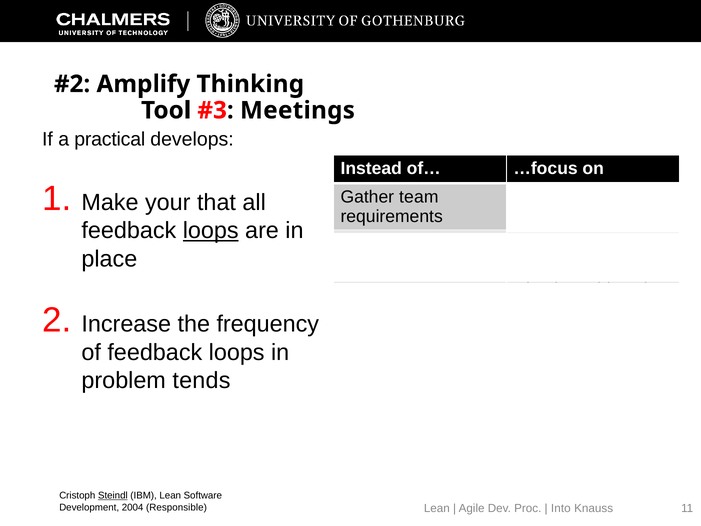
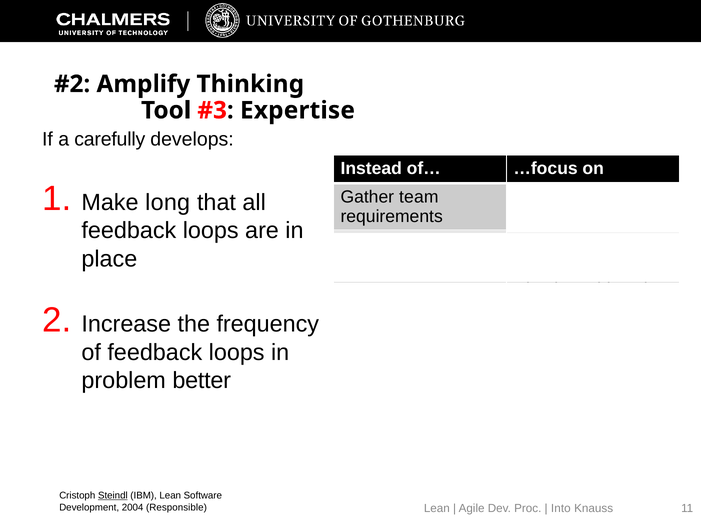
Meetings: Meetings -> Expertise (297, 110)
a practical: practical -> carefully (110, 139)
your: your -> long (168, 203)
loops underline: present -> none (211, 231)
tends: tends -> better (202, 380)
